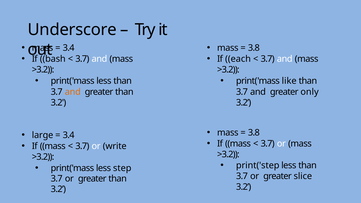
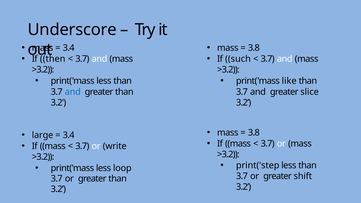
bash: bash -> then (53, 59)
each: each -> such (238, 59)
and colour: orange -> blue (73, 92)
only: only -> slice (310, 92)
step: step -> loop (122, 168)
slice: slice -> shift (303, 176)
